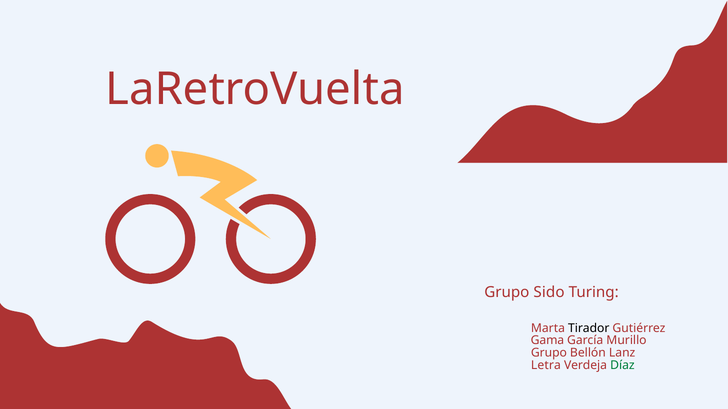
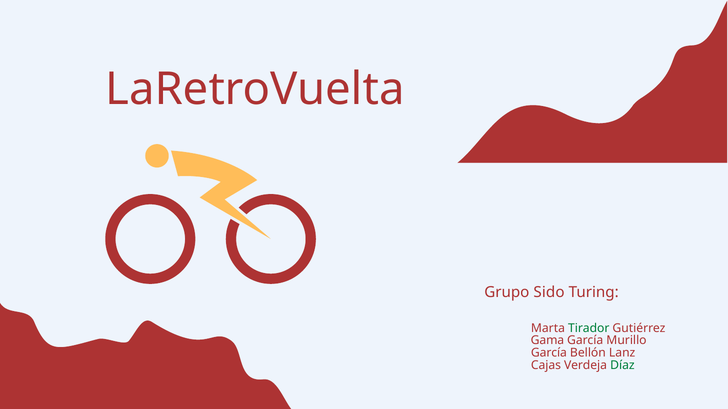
Tirador colour: black -> green (589, 328)
Grupo: Grupo -> García (549, 353)
Letra: Letra -> Cajas (546, 366)
